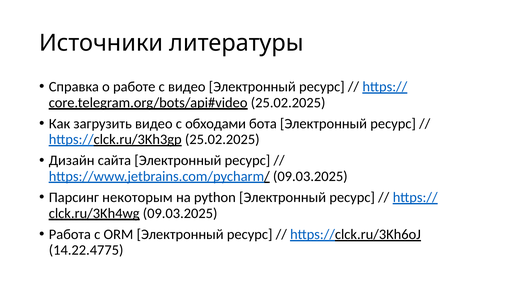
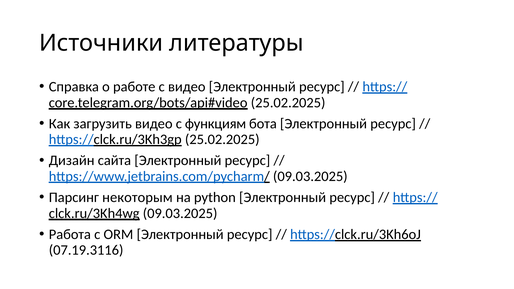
обходами: обходами -> функциям (216, 124)
14.22.4775: 14.22.4775 -> 07.19.3116 (86, 250)
